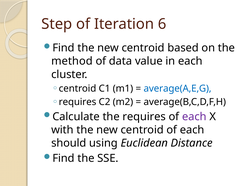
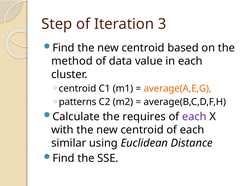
6: 6 -> 3 (162, 24)
average(A,E,G colour: blue -> orange (178, 89)
requires: requires -> patterns (78, 102)
should: should -> similar (69, 143)
